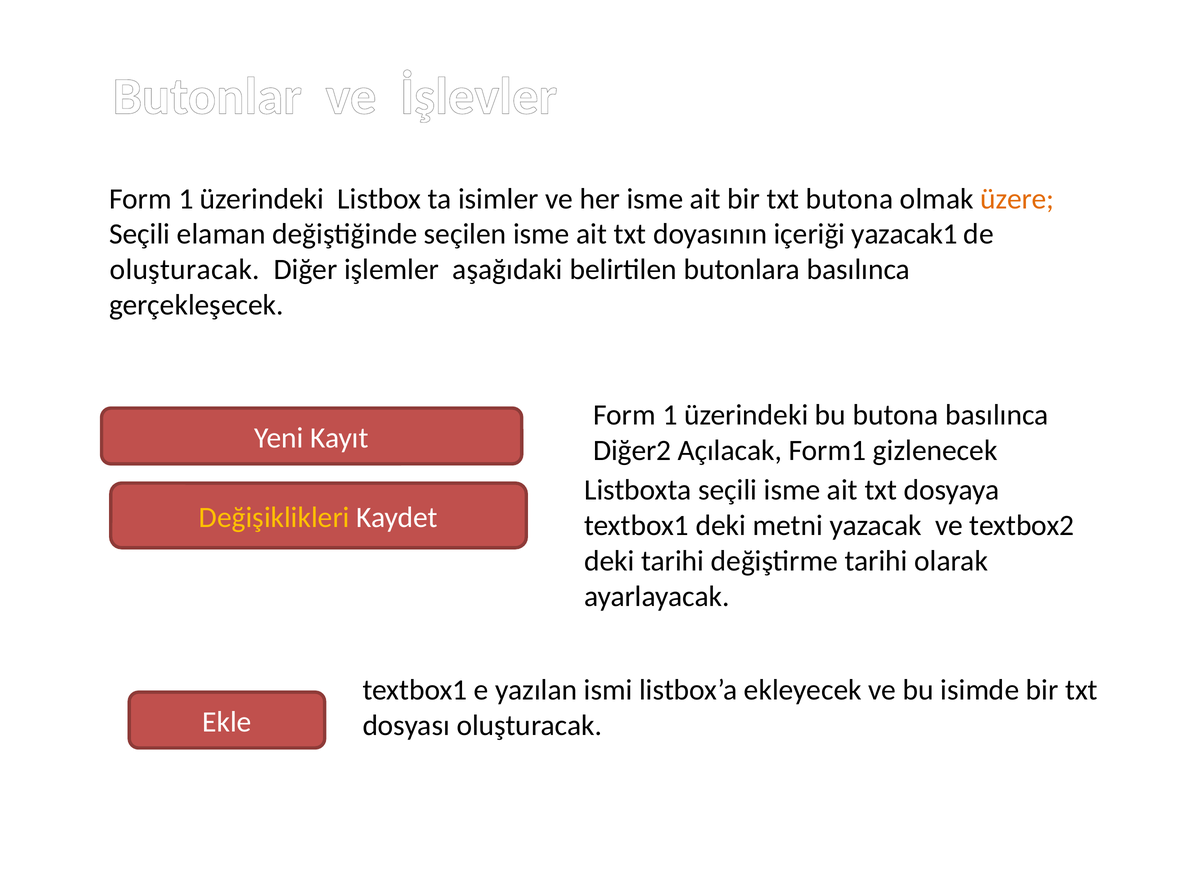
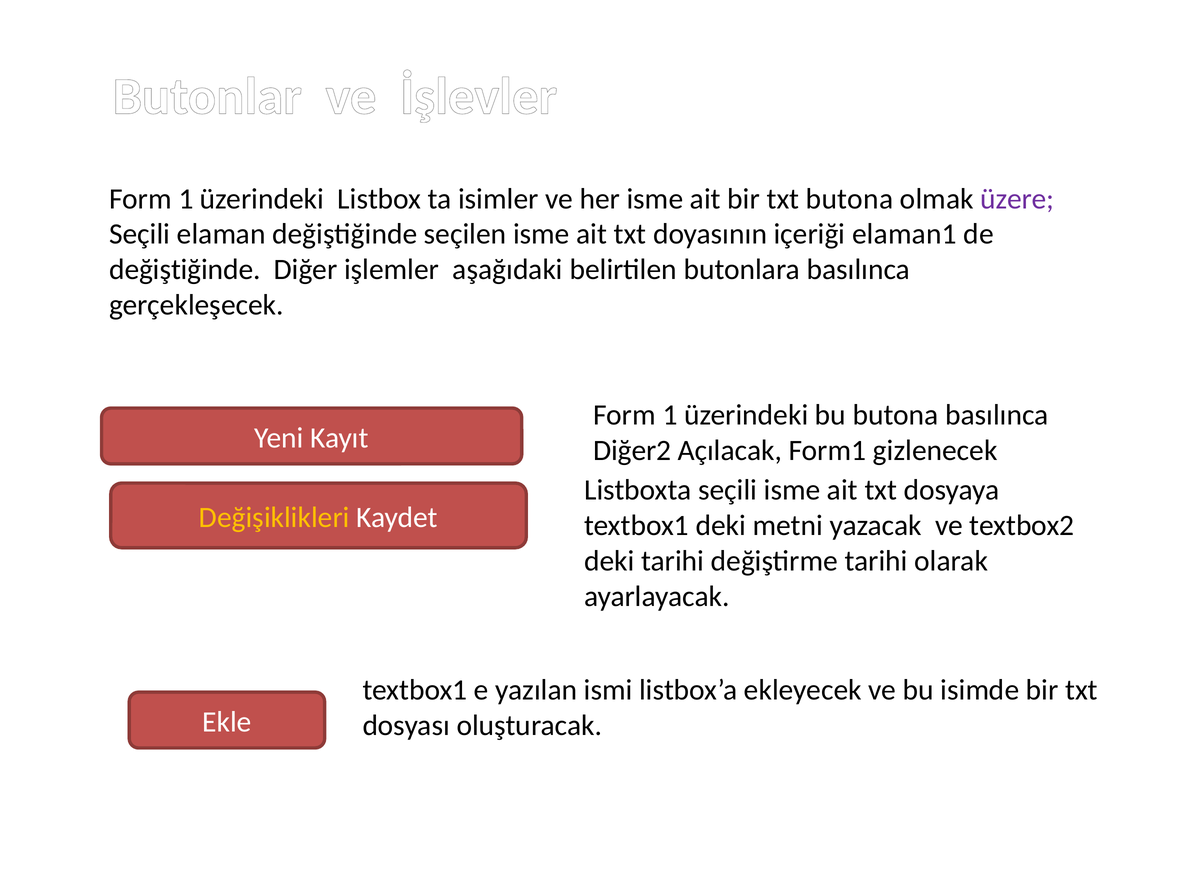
üzere colour: orange -> purple (1017, 199)
yazacak1: yazacak1 -> elaman1 (904, 234)
oluşturacak: oluşturacak -> değiştiğinde (185, 270)
